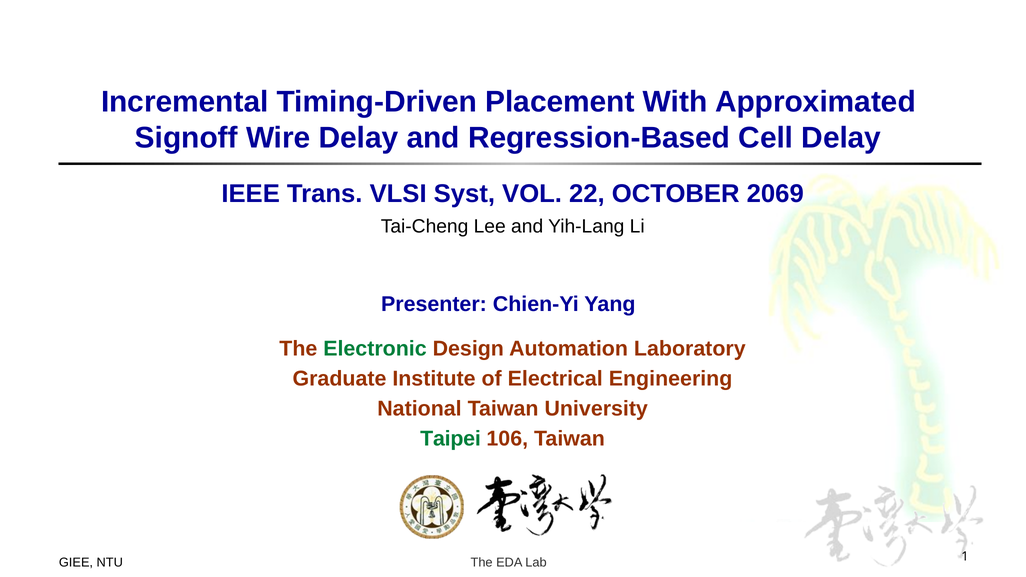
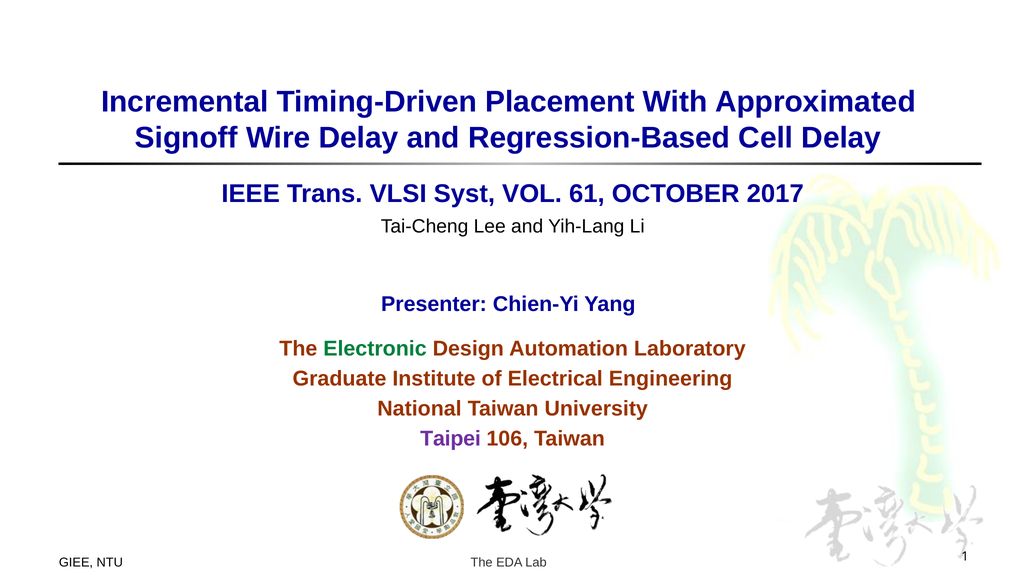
22: 22 -> 61 (587, 194)
2069: 2069 -> 2017 (775, 194)
Taipei colour: green -> purple (451, 439)
